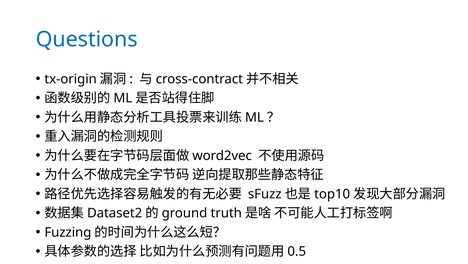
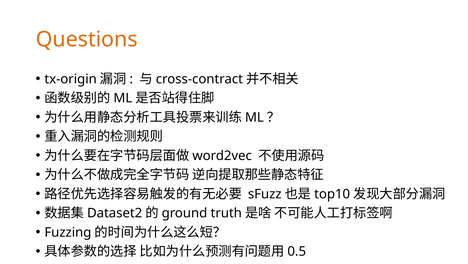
Questions colour: blue -> orange (87, 39)
